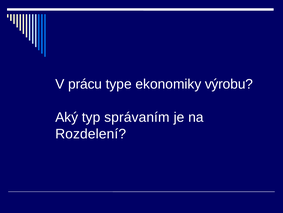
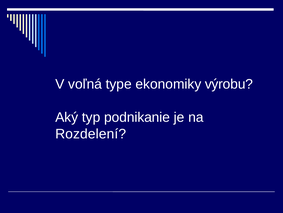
prácu: prácu -> voľná (85, 84)
správaním: správaním -> podnikanie (137, 117)
